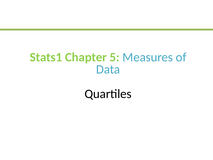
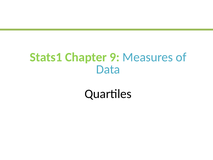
5: 5 -> 9 (115, 57)
